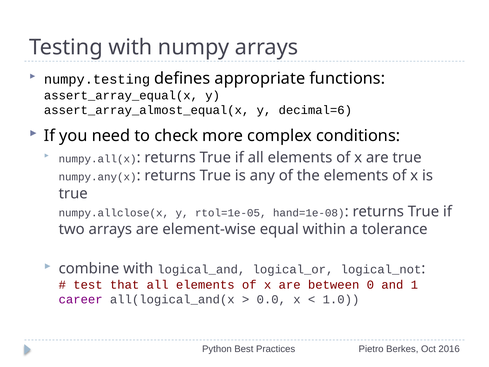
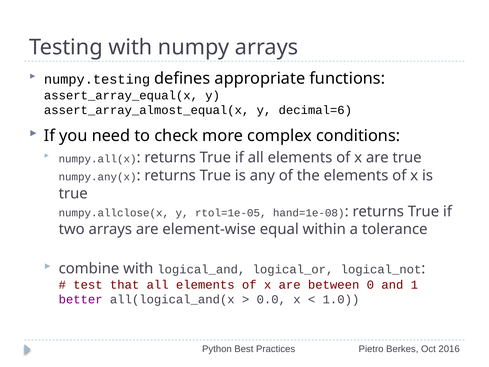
career: career -> better (81, 299)
